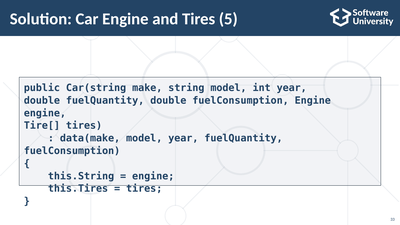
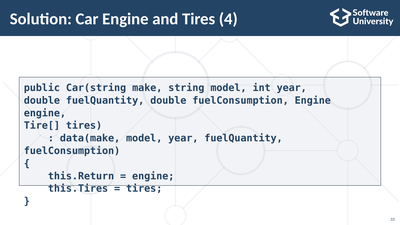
5: 5 -> 4 (228, 19)
this.String: this.String -> this.Return (81, 176)
